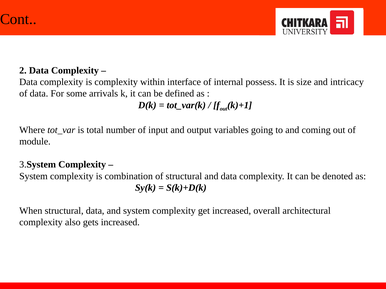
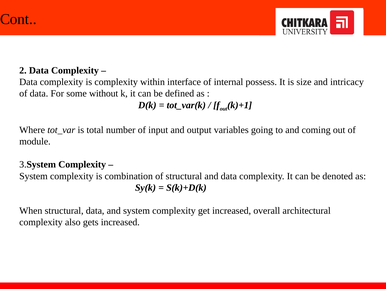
arrivals: arrivals -> without (104, 94)
